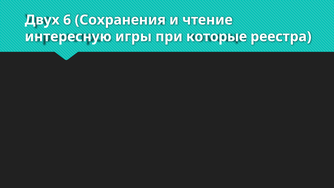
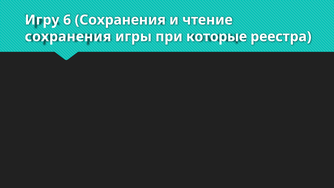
Двух: Двух -> Игру (42, 20)
интересную: интересную -> сохранения (68, 37)
